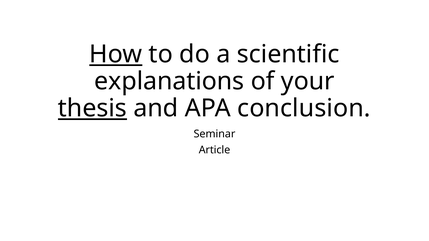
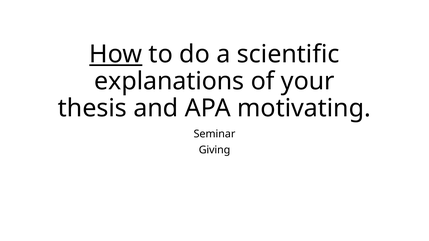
thesis underline: present -> none (92, 109)
conclusion: conclusion -> motivating (304, 109)
Article: Article -> Giving (215, 150)
